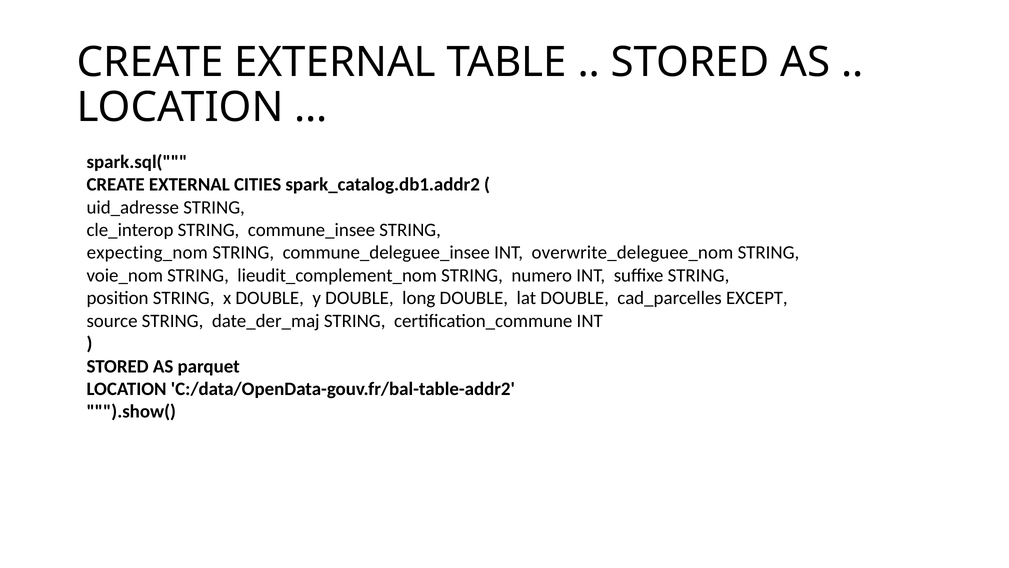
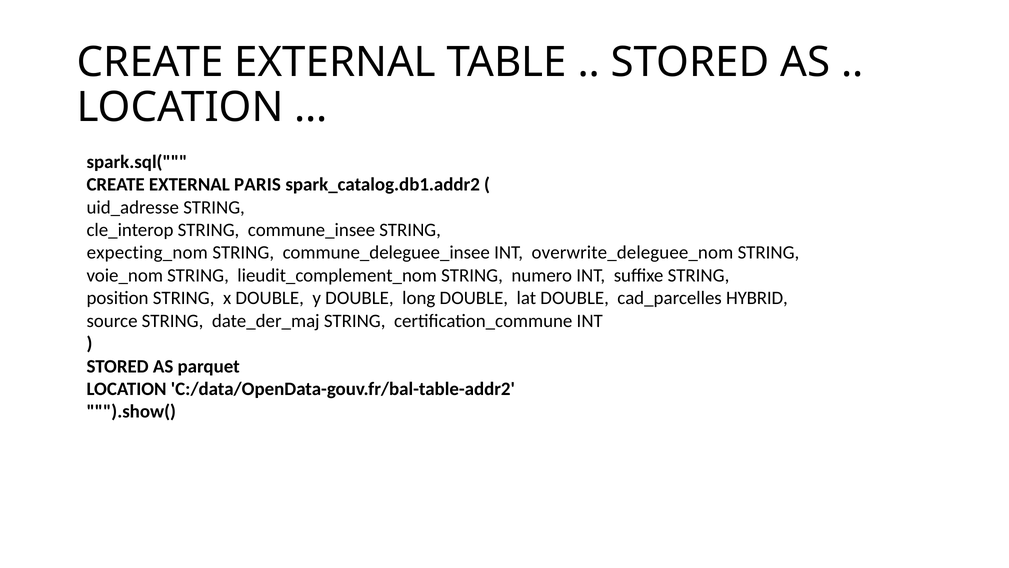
CITIES: CITIES -> PARIS (257, 184)
EXCEPT: EXCEPT -> HYBRID (757, 298)
